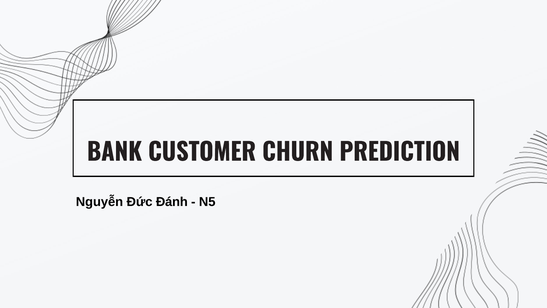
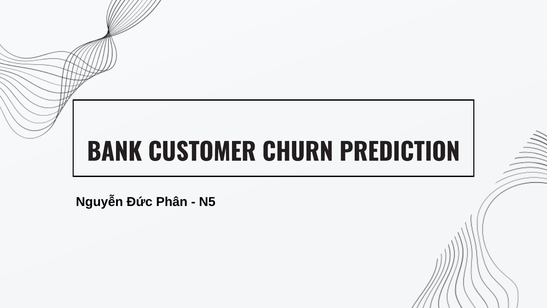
Đánh: Đánh -> Phân (172, 202)
